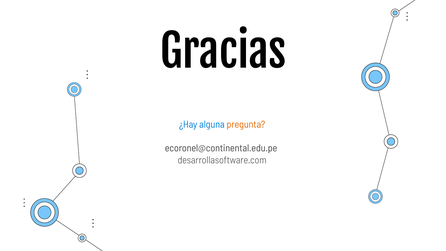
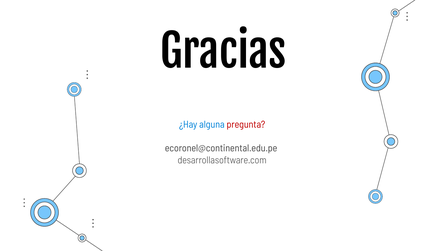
pregunta colour: orange -> red (246, 124)
